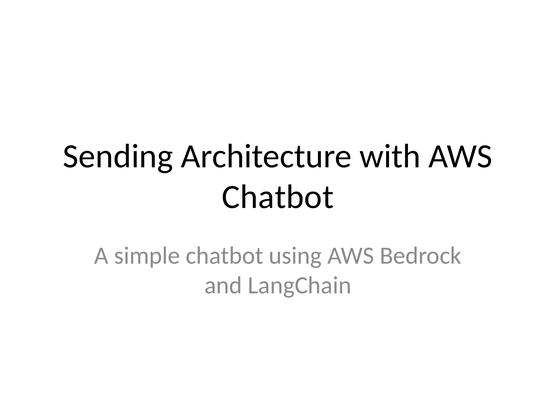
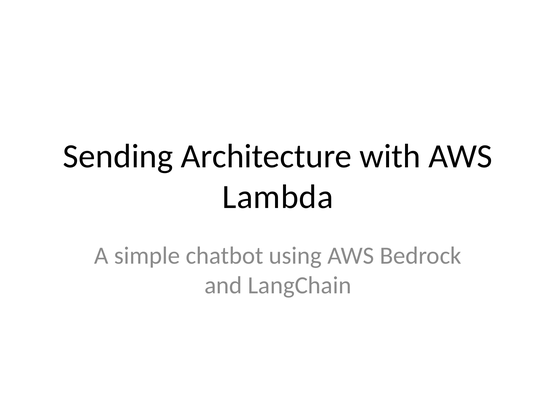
Chatbot: Chatbot -> Lambda (278, 197)
